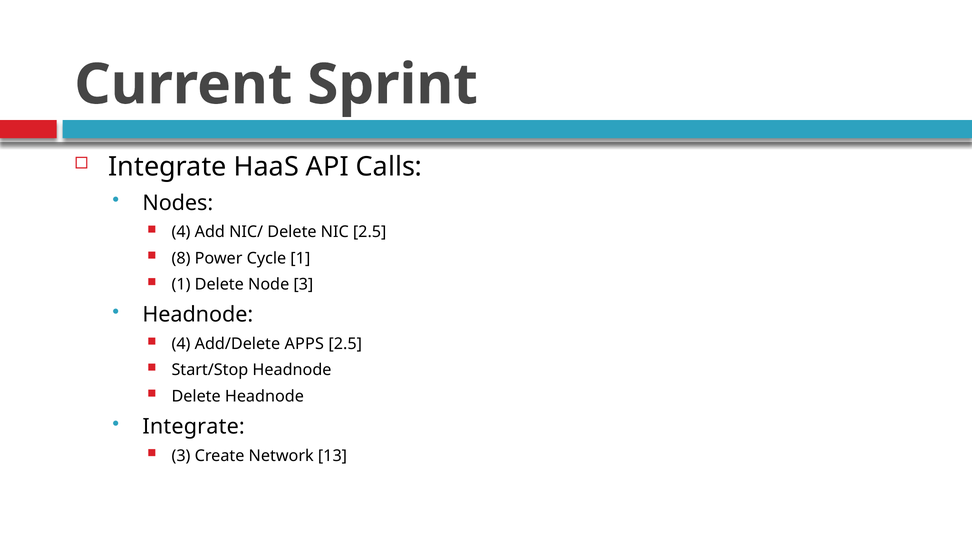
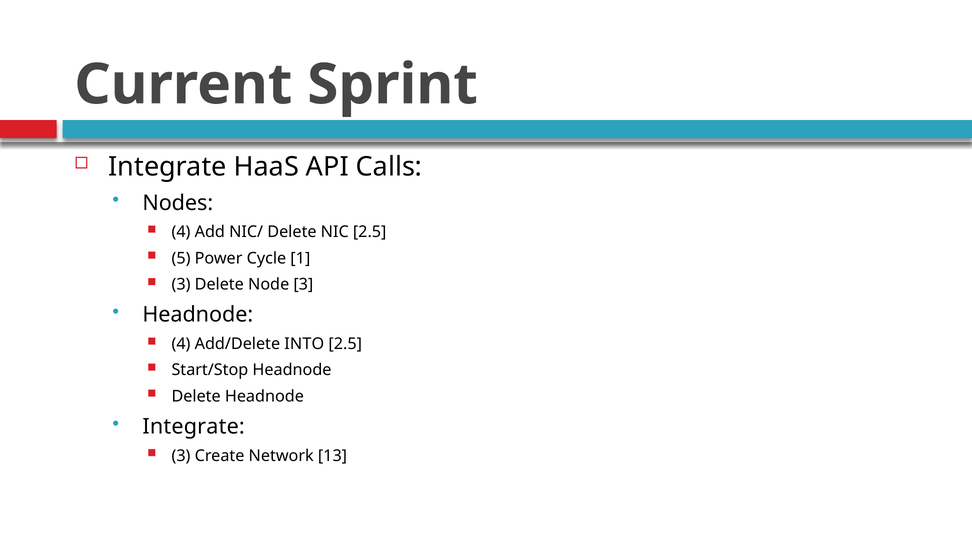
8: 8 -> 5 (181, 258)
1: 1 -> 3 (181, 284)
APPS: APPS -> INTO (304, 344)
